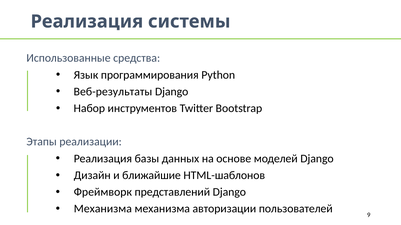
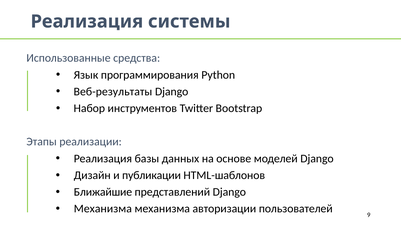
ближайшие: ближайшие -> публикации (152, 176)
Фреймворк: Фреймворк -> Ближайшие (103, 193)
